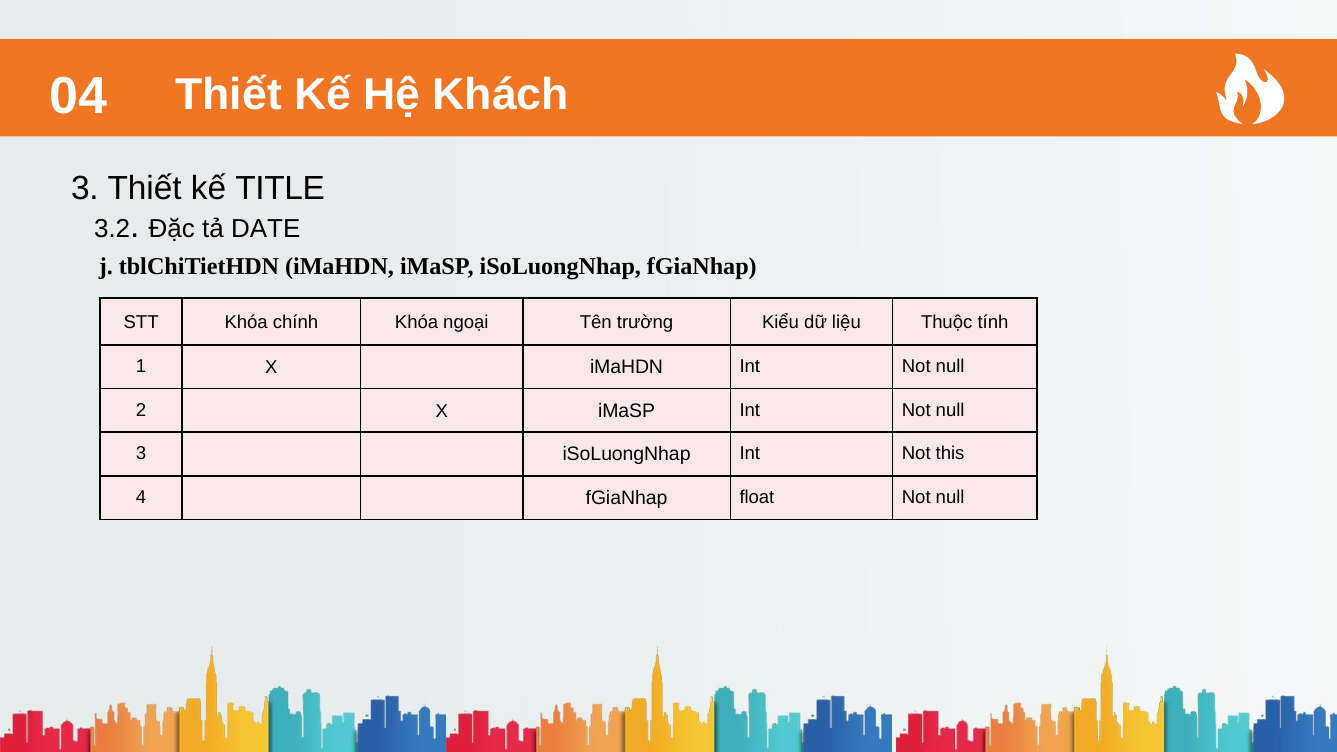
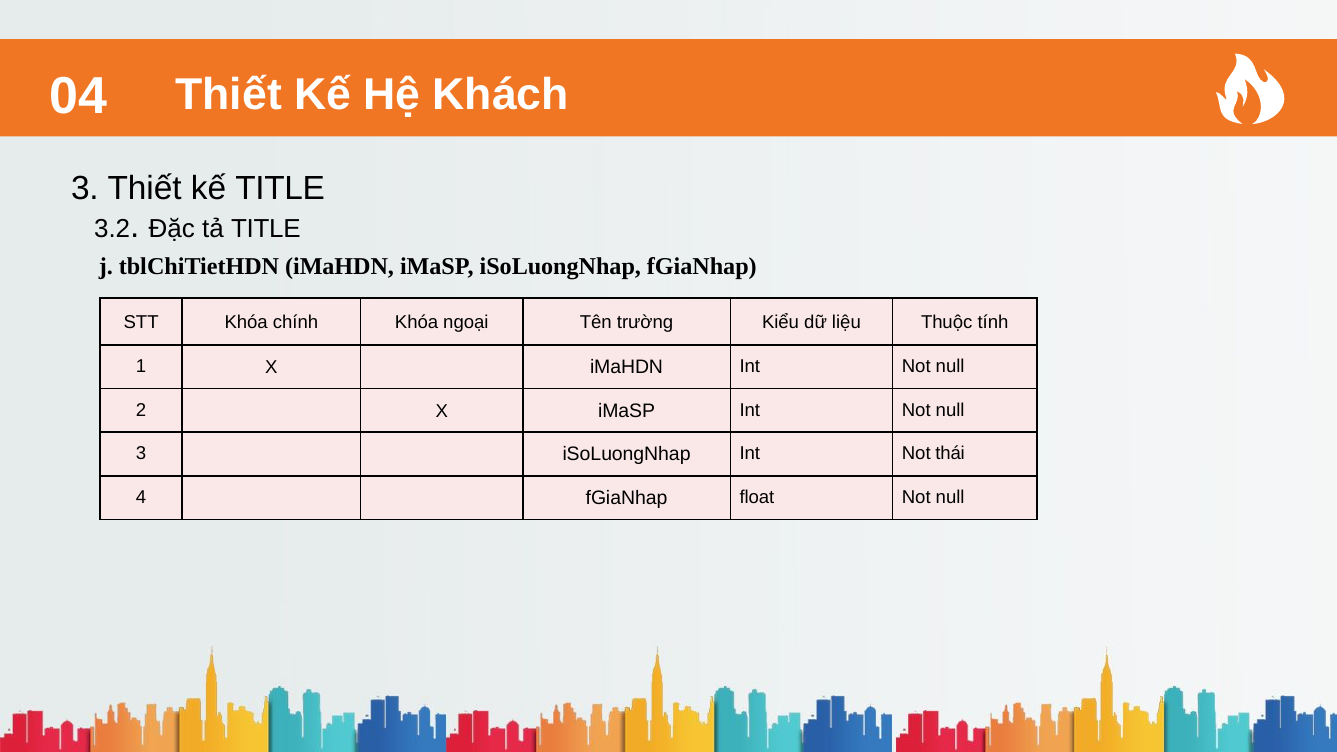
tả DATE: DATE -> TITLE (266, 229)
this: this -> thái (950, 454)
